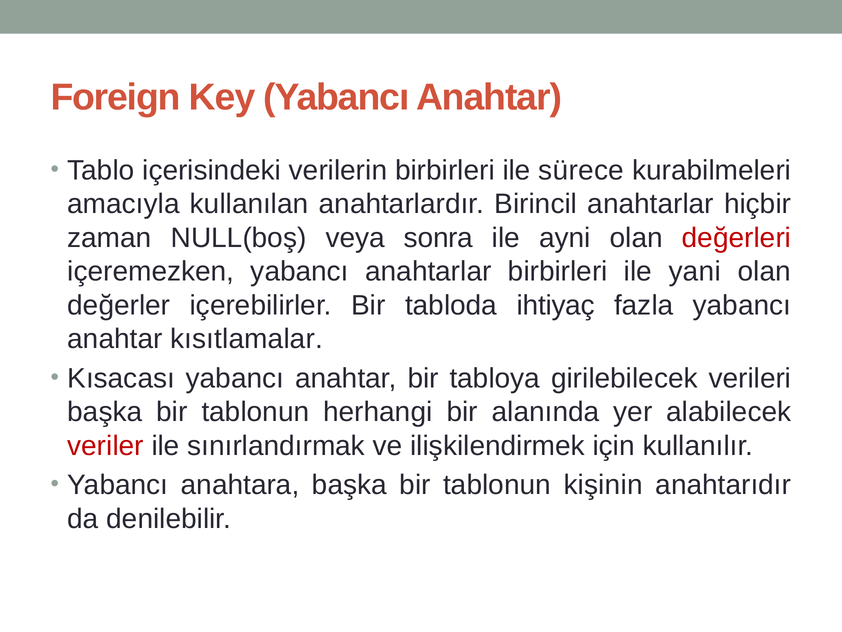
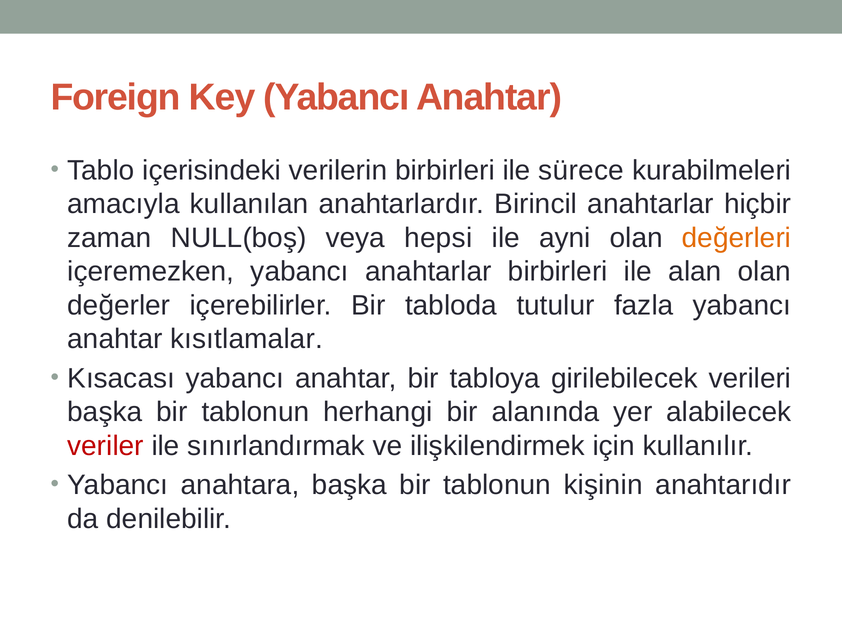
sonra: sonra -> hepsi (438, 238)
değerleri colour: red -> orange (736, 238)
yani: yani -> alan (695, 271)
ihtiyaç: ihtiyaç -> tutulur (556, 305)
